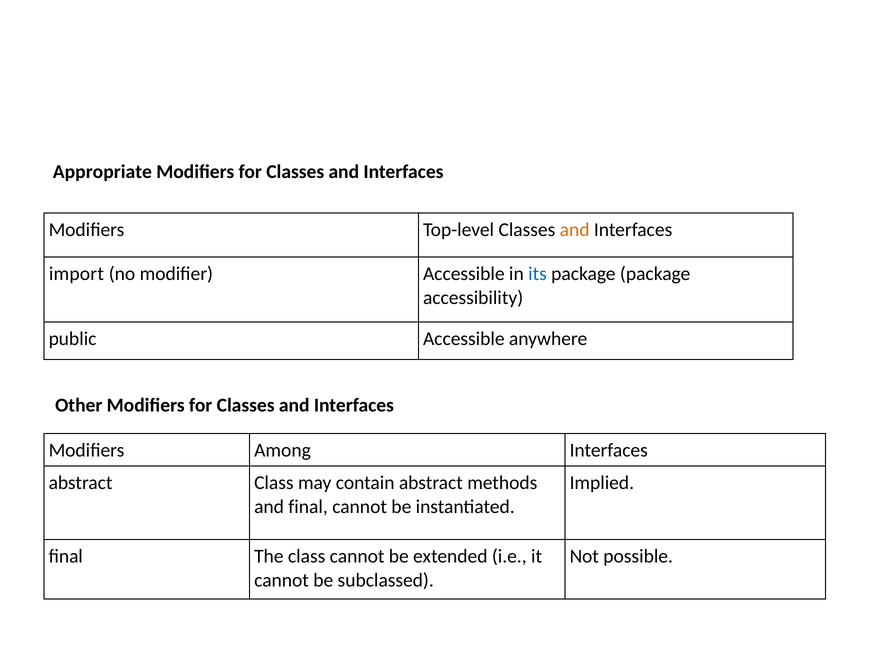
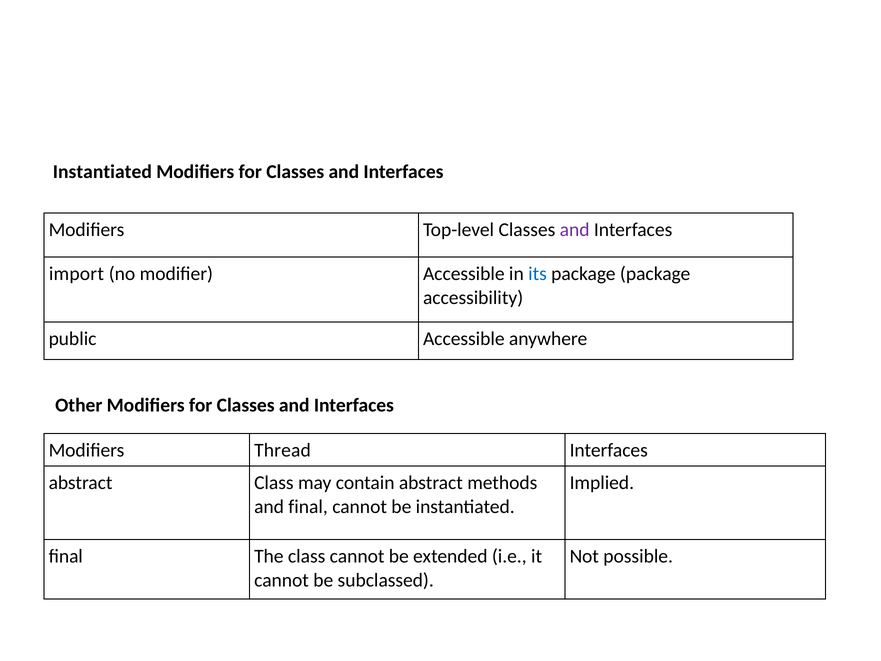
Appropriate: Appropriate -> Instantiated (102, 172)
and colour: orange -> purple (575, 230)
Among: Among -> Thread (282, 450)
